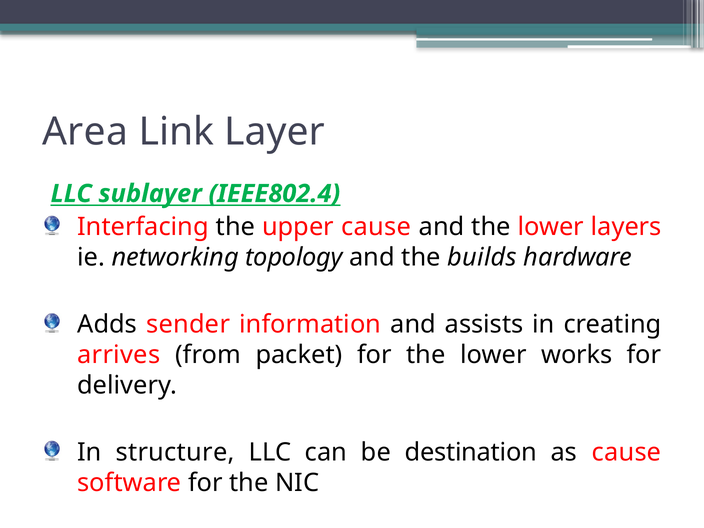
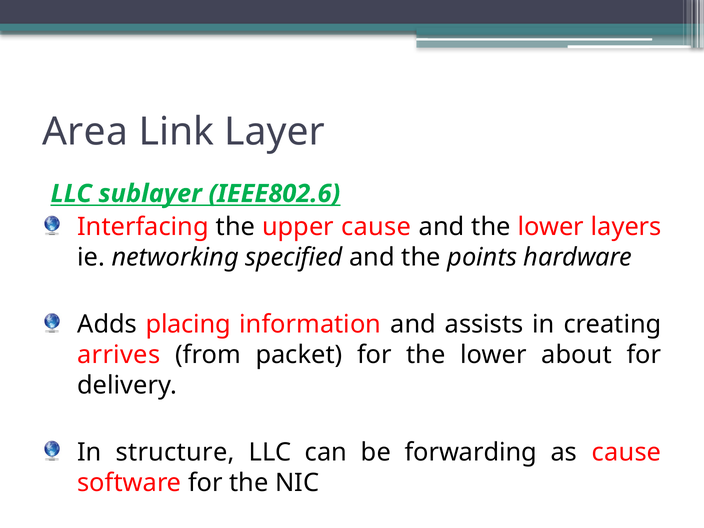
IEEE802.4: IEEE802.4 -> IEEE802.6 (274, 194)
topology: topology -> specified (294, 258)
builds: builds -> points (482, 258)
sender: sender -> placing (188, 324)
works: works -> about (577, 355)
destination: destination -> forwarding (471, 452)
